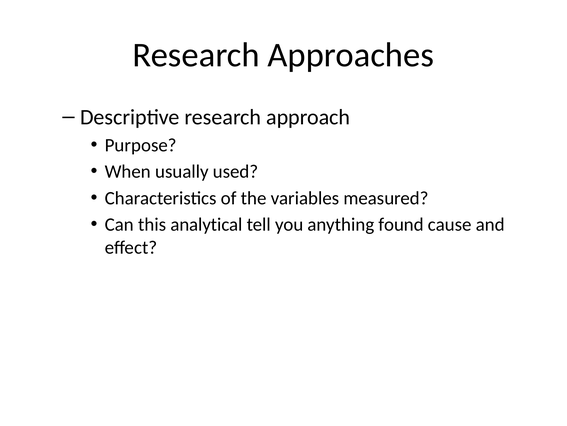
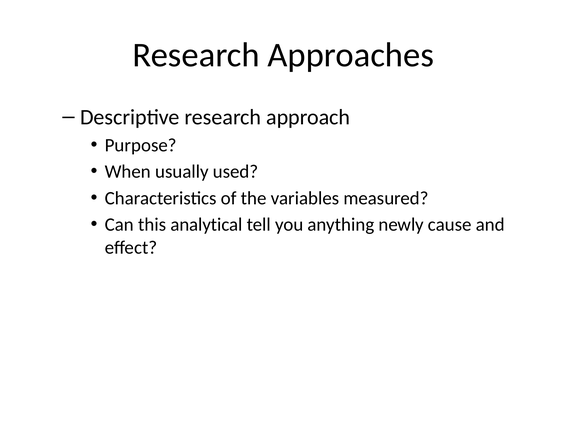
found: found -> newly (401, 224)
